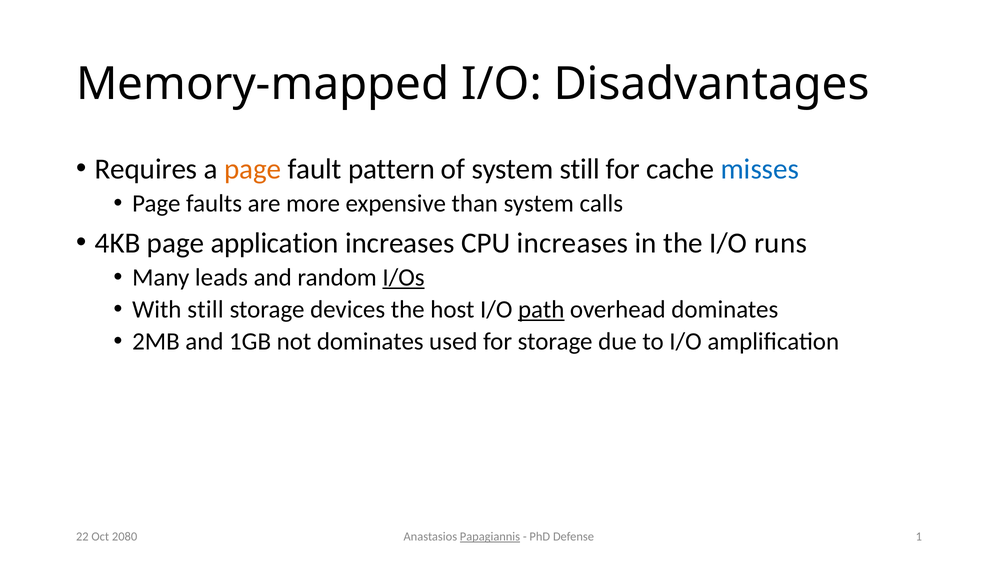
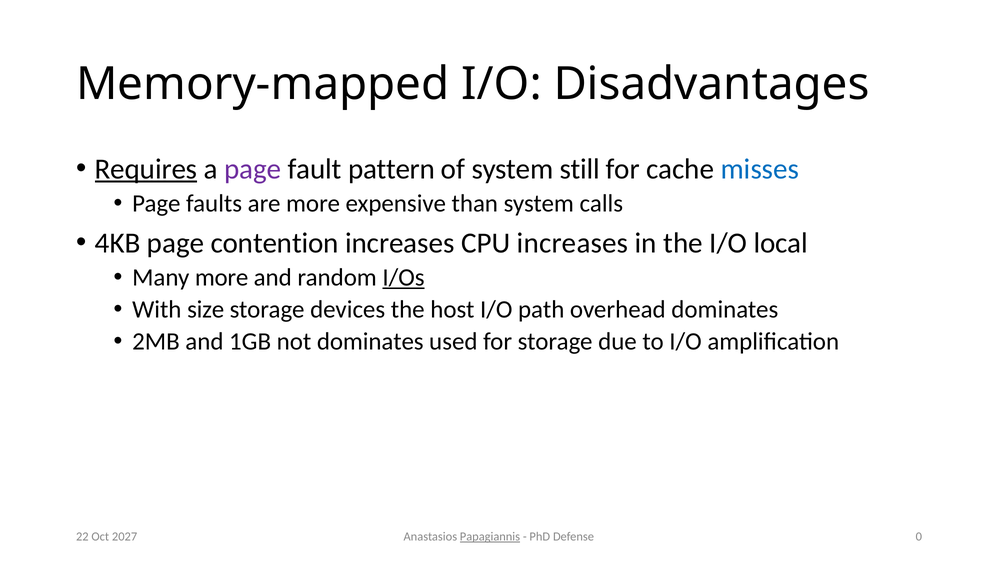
Requires underline: none -> present (146, 169)
page colour: orange -> purple (253, 169)
application: application -> contention (275, 243)
runs: runs -> local (781, 243)
Many leads: leads -> more (222, 277)
With still: still -> size (206, 309)
path underline: present -> none (541, 309)
1: 1 -> 0 (919, 536)
2080: 2080 -> 2027 (125, 536)
